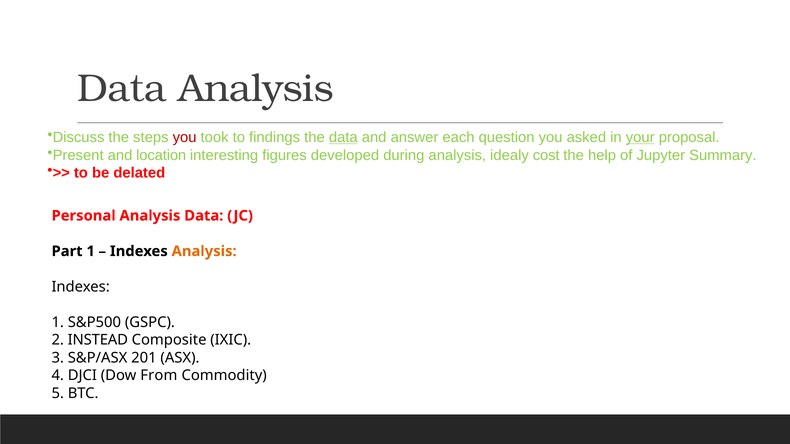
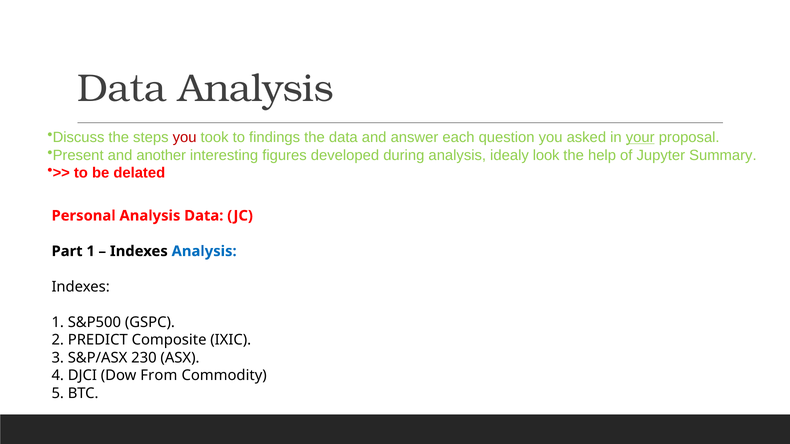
data underline: present -> none (343, 138)
location: location -> another (161, 155)
cost: cost -> look (546, 155)
Analysis colour: orange -> blue (204, 251)
INSTEAD: INSTEAD -> PREDICT (98, 340)
201: 201 -> 230 (144, 358)
